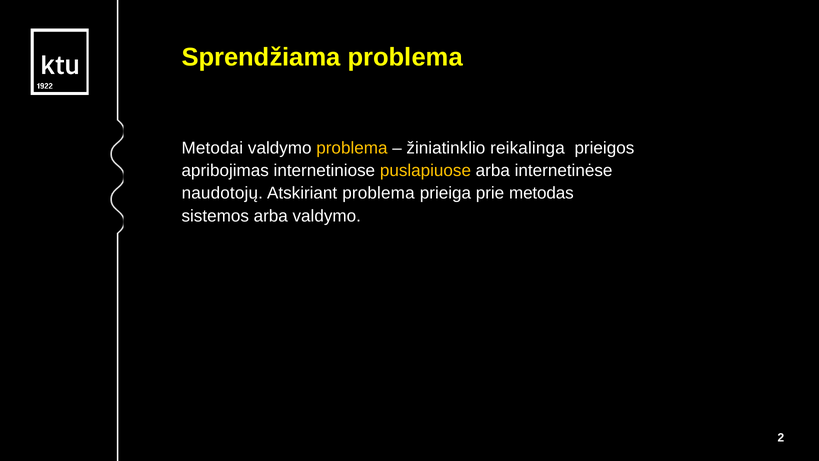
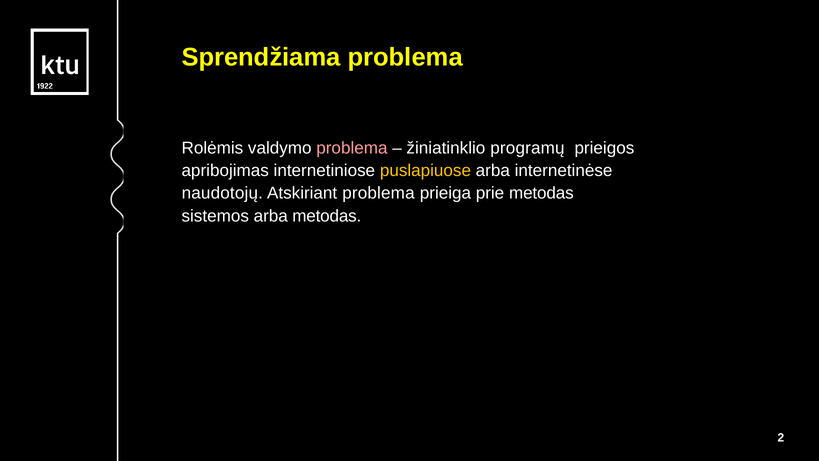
Metodai: Metodai -> Rolėmis (212, 148)
problema colour: yellow -> pink (352, 148)
reikalinga: reikalinga -> programų (527, 148)
arba valdymo: valdymo -> metodas (327, 216)
